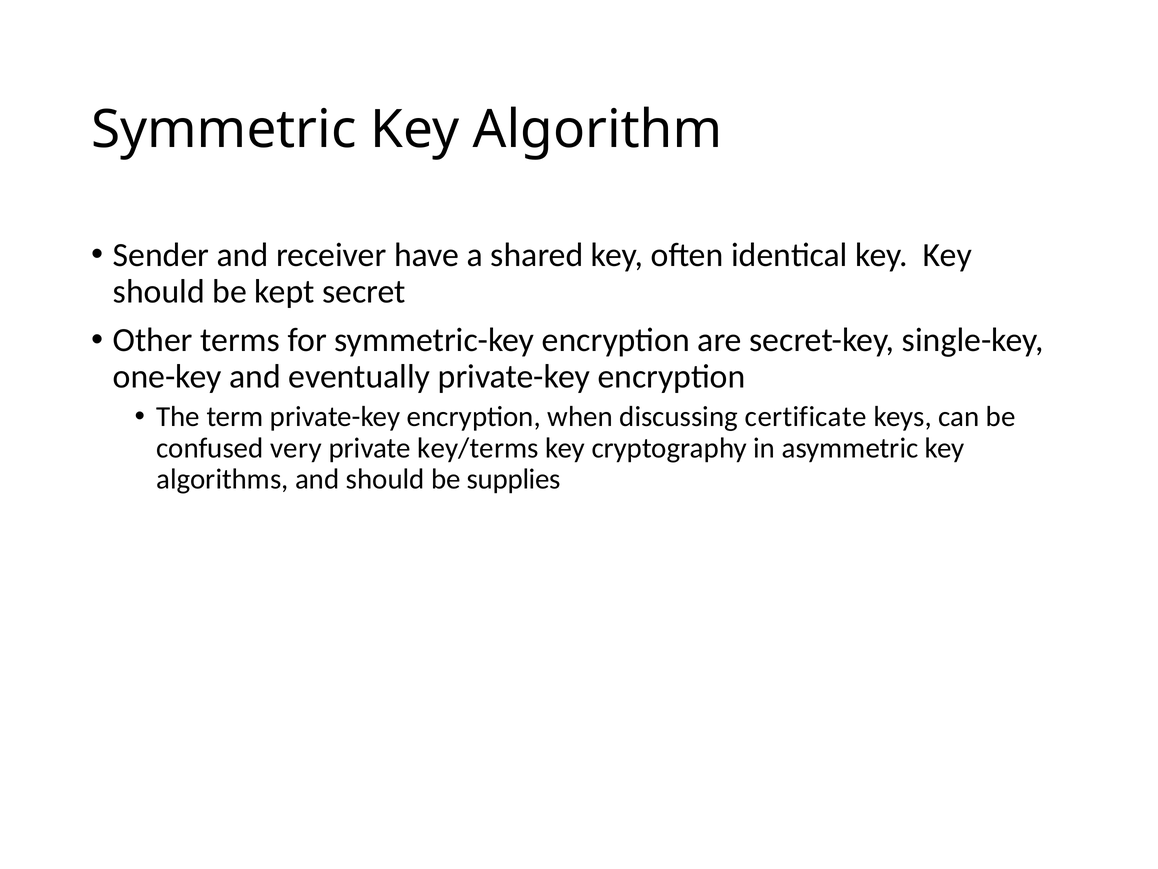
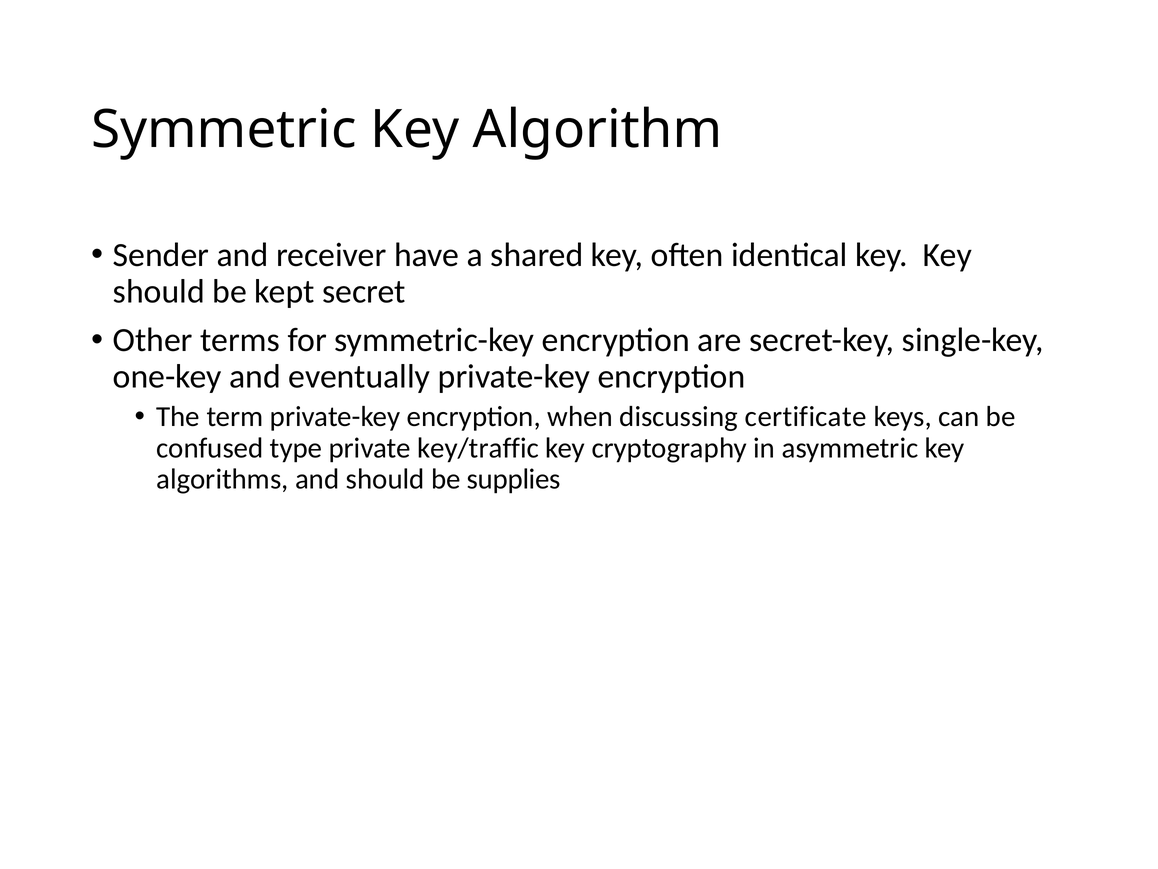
very: very -> type (296, 448)
key/terms: key/terms -> key/traffic (478, 448)
